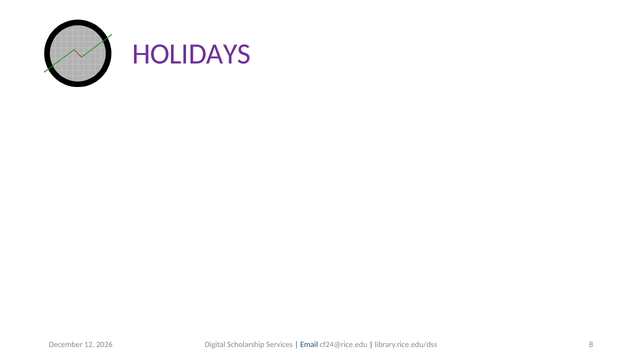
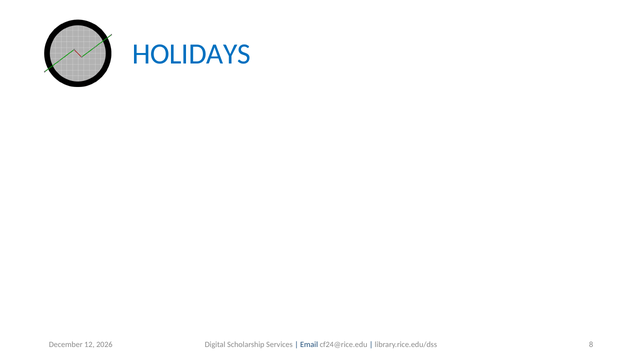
HOLIDAYS colour: purple -> blue (191, 54)
